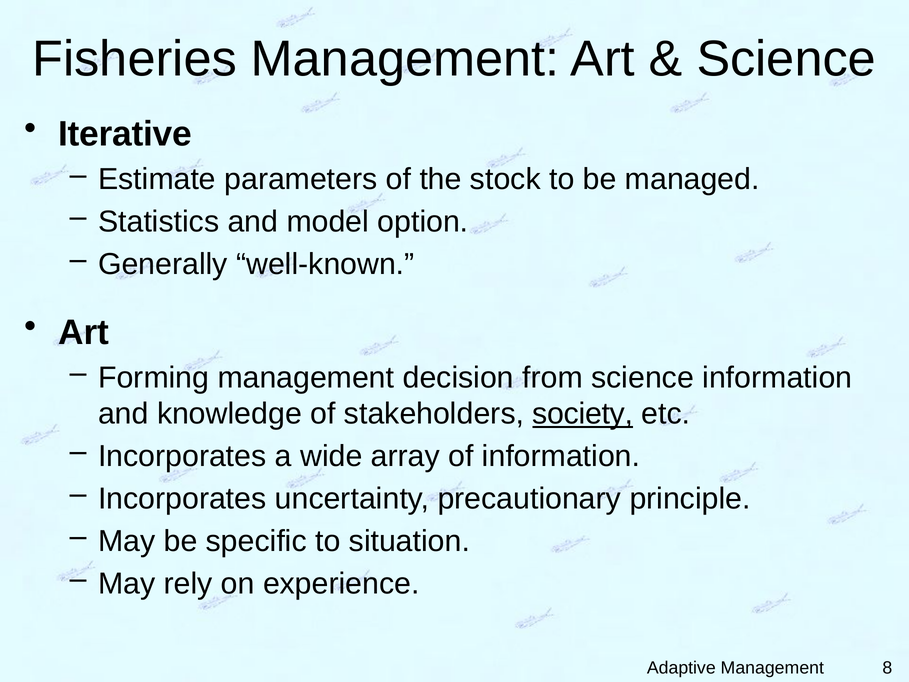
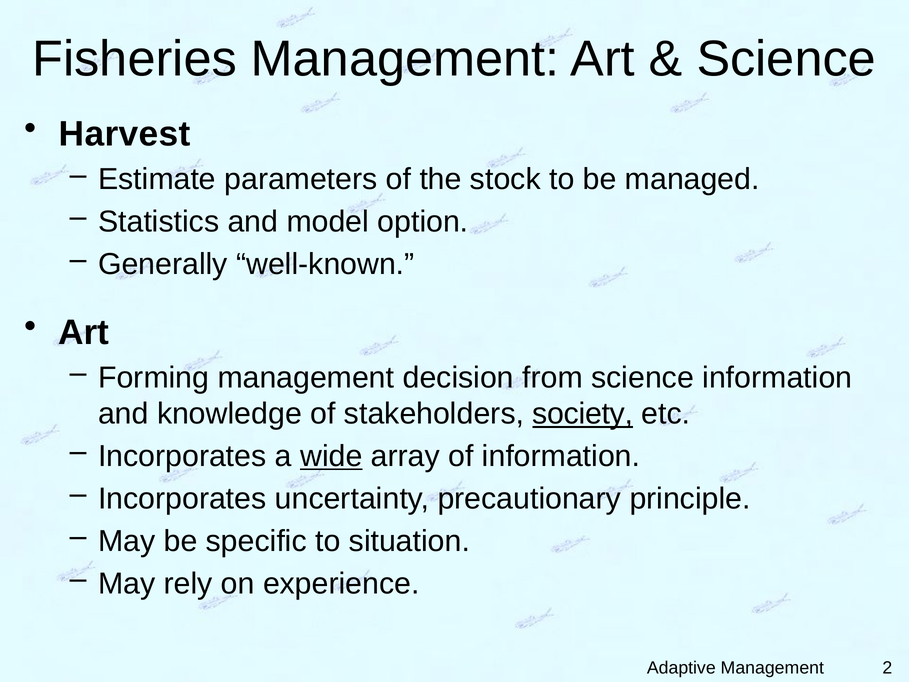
Iterative: Iterative -> Harvest (125, 134)
wide underline: none -> present (331, 456)
8: 8 -> 2 (887, 668)
